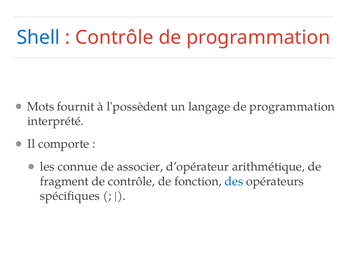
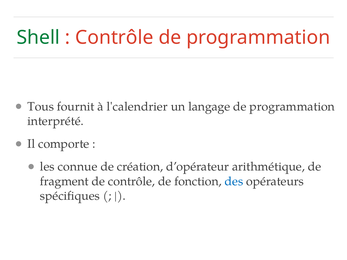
Shell colour: blue -> green (38, 37)
Mots: Mots -> Tous (41, 107)
l'possèdent: l'possèdent -> l'calendrier (137, 107)
associer: associer -> création (140, 167)
